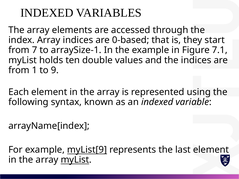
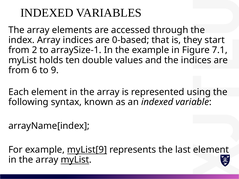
7: 7 -> 2 (35, 50)
1: 1 -> 6 (35, 70)
